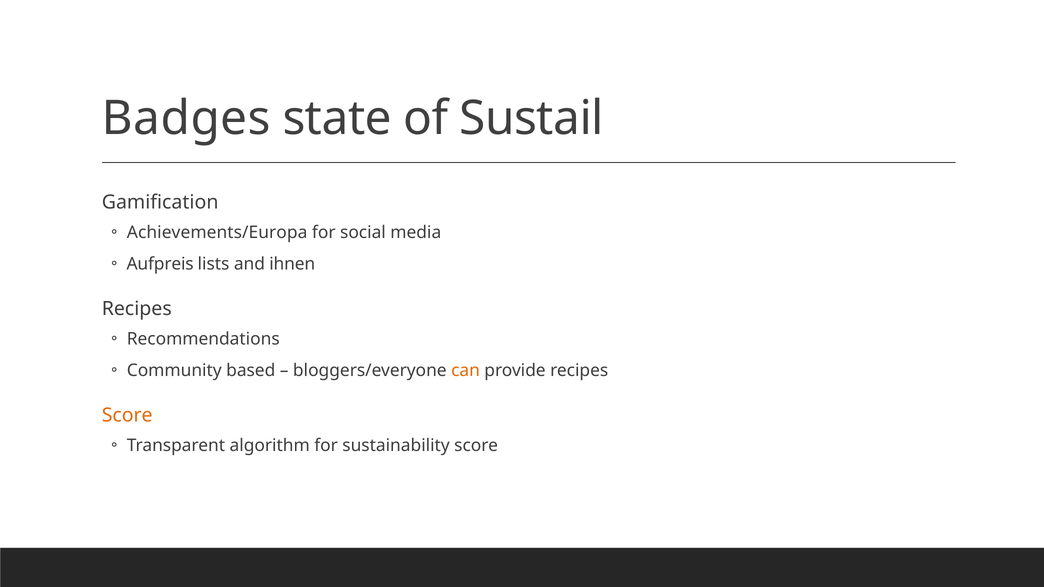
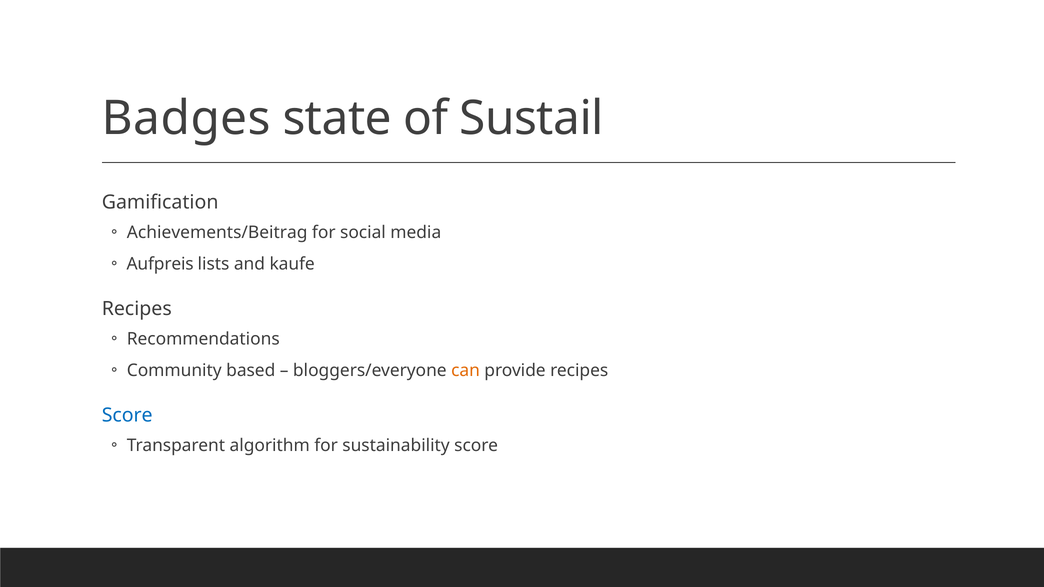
Achievements/Europa: Achievements/Europa -> Achievements/Beitrag (217, 233)
ihnen: ihnen -> kaufe (292, 264)
Score colour: orange -> blue (127, 415)
